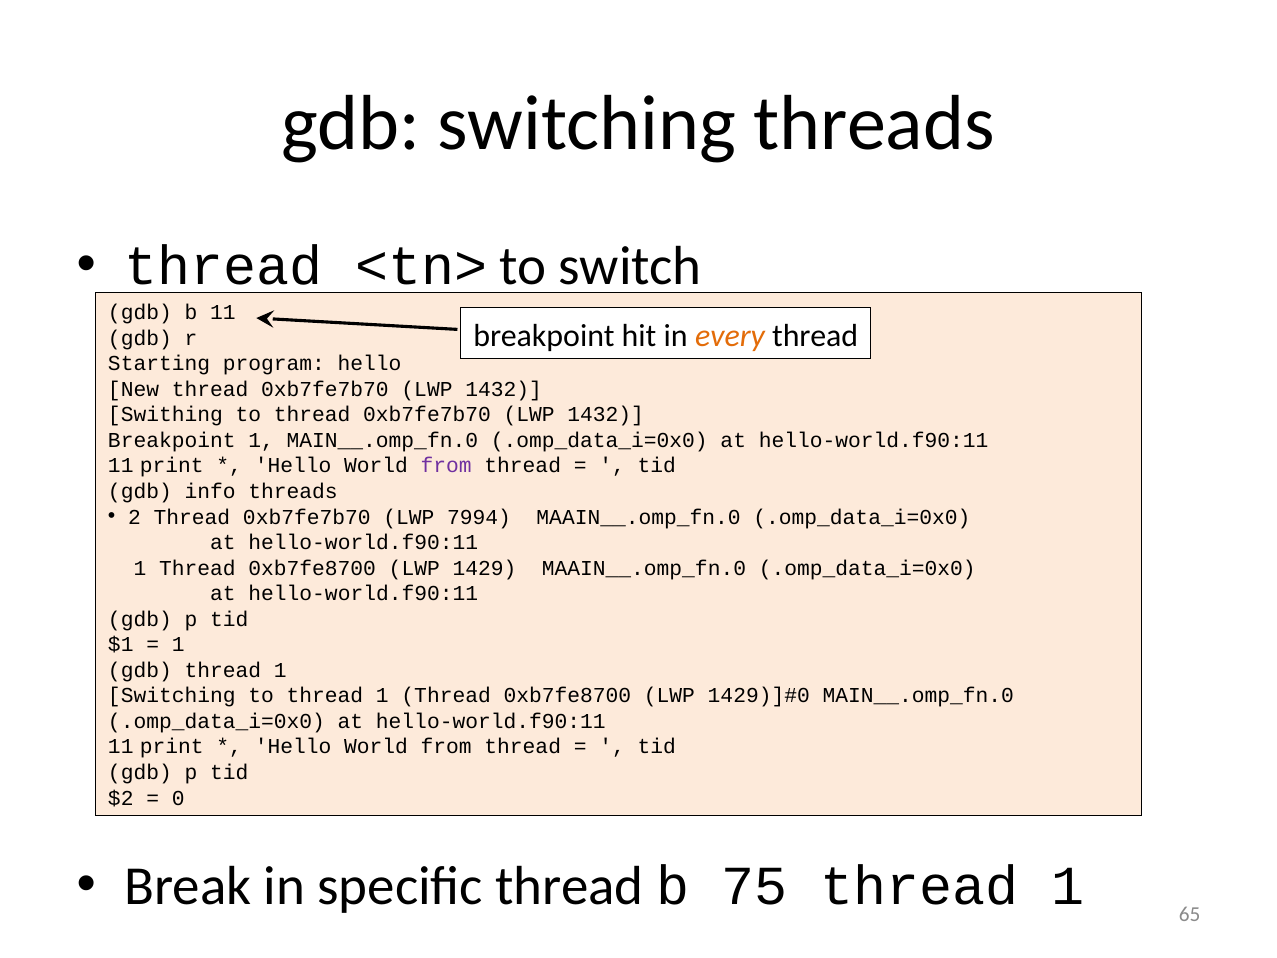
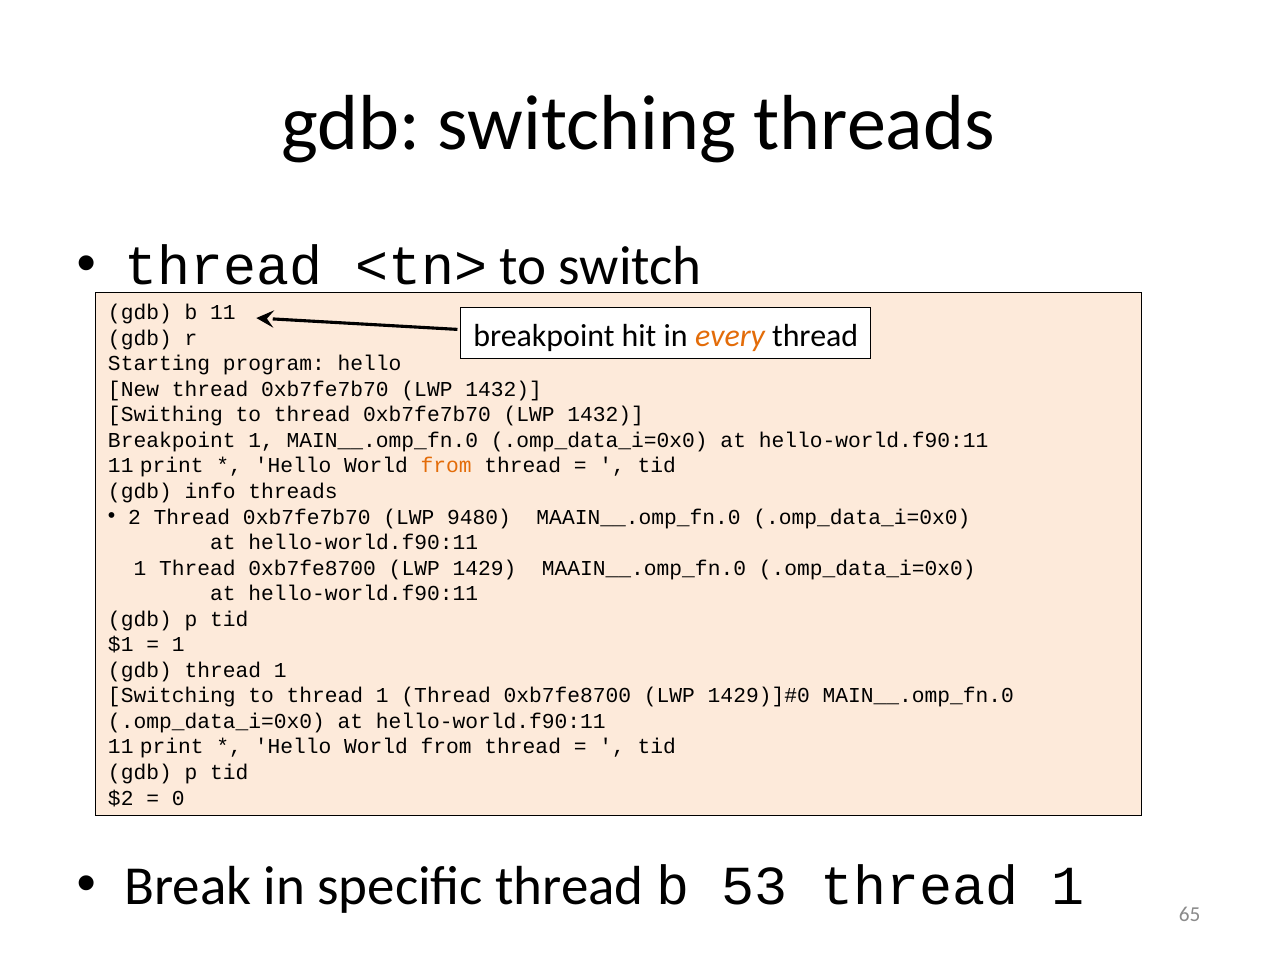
from colour: purple -> orange (446, 466)
7994: 7994 -> 9480 (479, 517)
75: 75 -> 53 (755, 886)
